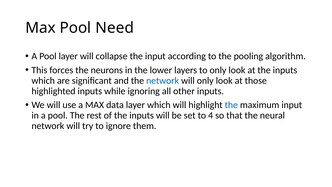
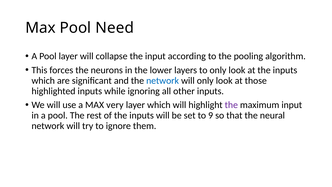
data: data -> very (115, 105)
the colour: blue -> purple (231, 105)
4: 4 -> 9 (211, 115)
